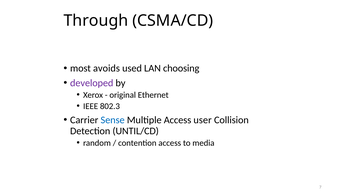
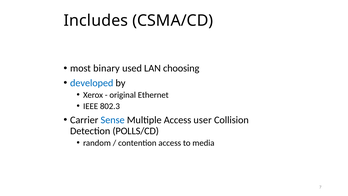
Through: Through -> Includes (96, 21)
avoids: avoids -> binary (106, 68)
developed colour: purple -> blue (92, 83)
UNTIL/CD: UNTIL/CD -> POLLS/CD (136, 131)
